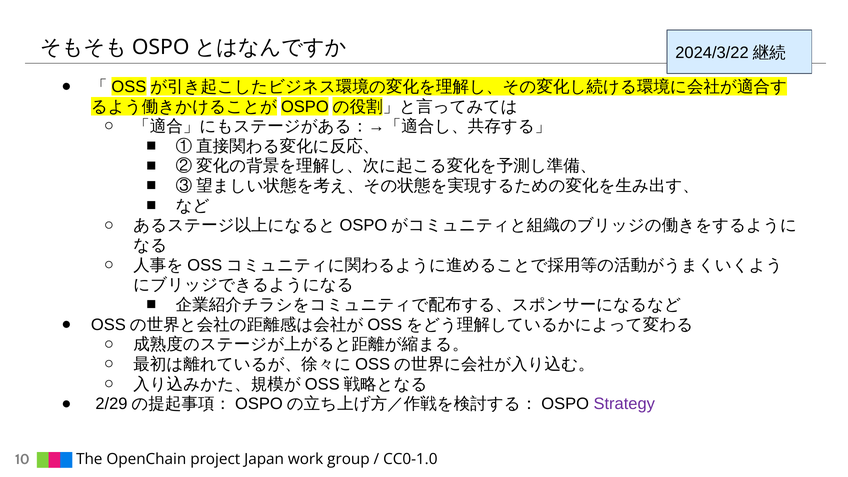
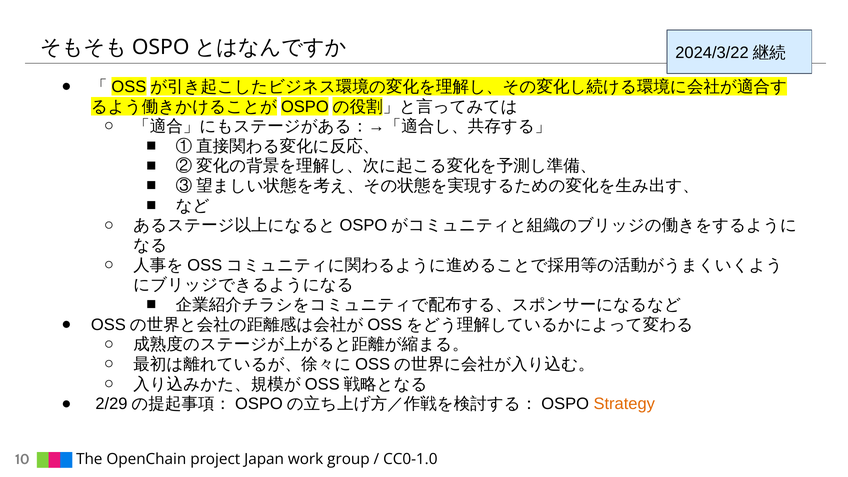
Strategy colour: purple -> orange (624, 404)
